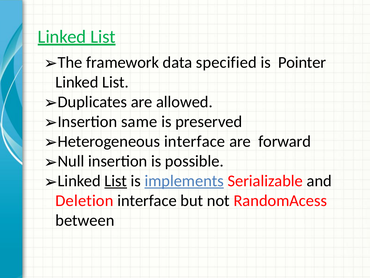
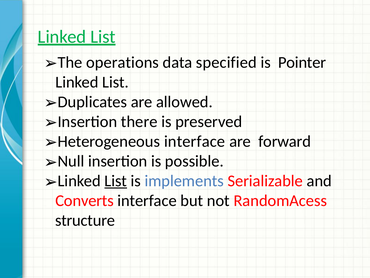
framework: framework -> operations (123, 62)
same: same -> there (139, 121)
implements underline: present -> none (184, 181)
Deletion: Deletion -> Converts (85, 200)
between: between -> structure (85, 220)
